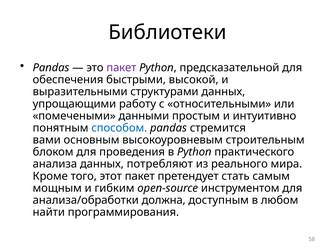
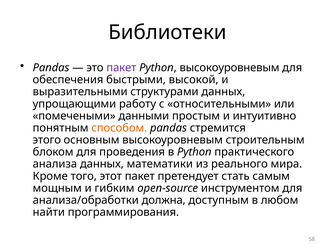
Python предсказательной: предсказательной -> высокоуровневым (229, 68)
способом colour: blue -> orange (119, 128)
вами: вами -> этого (47, 140)
потребляют: потребляют -> математики (160, 164)
